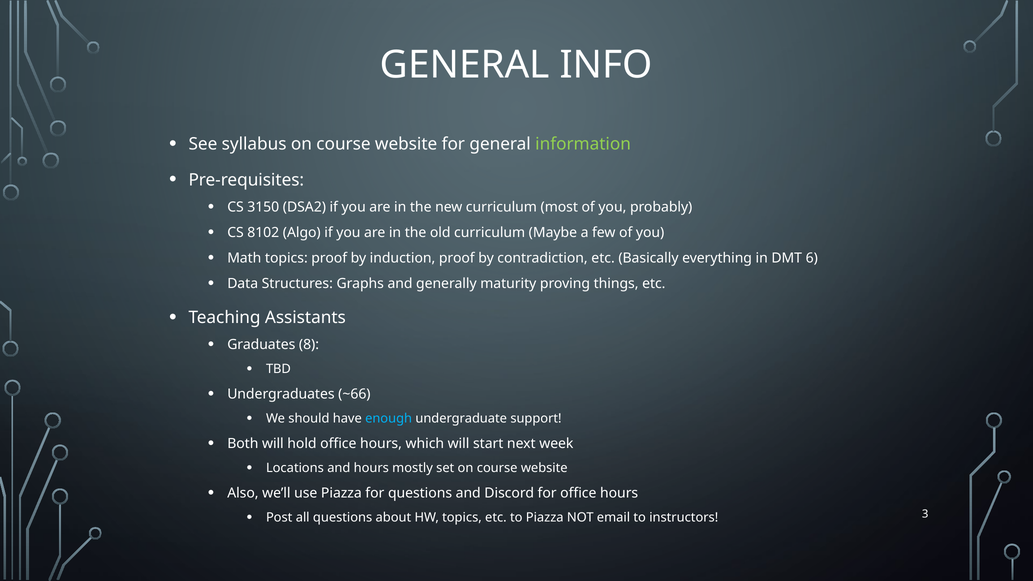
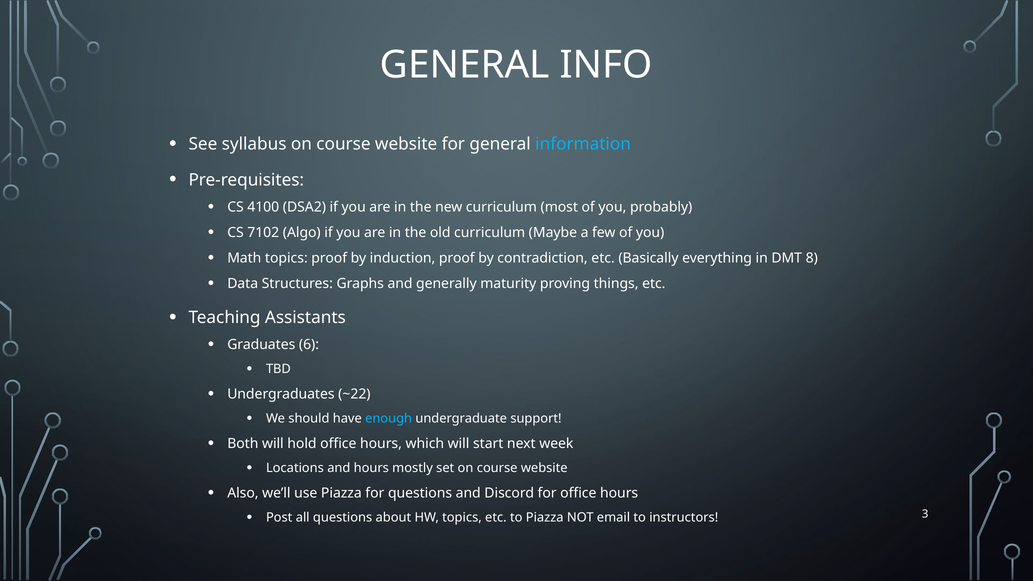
information colour: light green -> light blue (583, 144)
3150: 3150 -> 4100 (263, 207)
8102: 8102 -> 7102 (263, 233)
6: 6 -> 8 (812, 258)
8: 8 -> 6 (309, 345)
~66: ~66 -> ~22 (354, 394)
